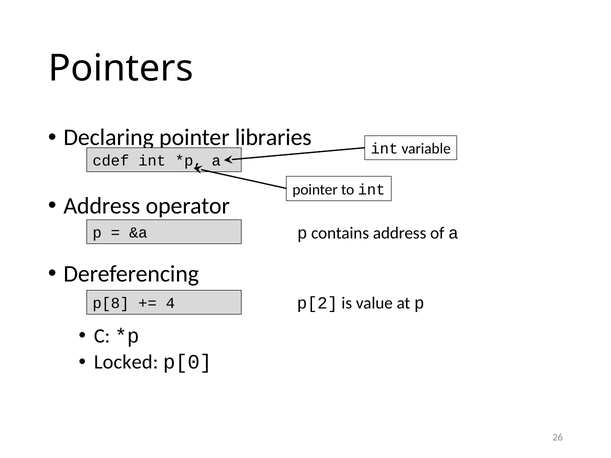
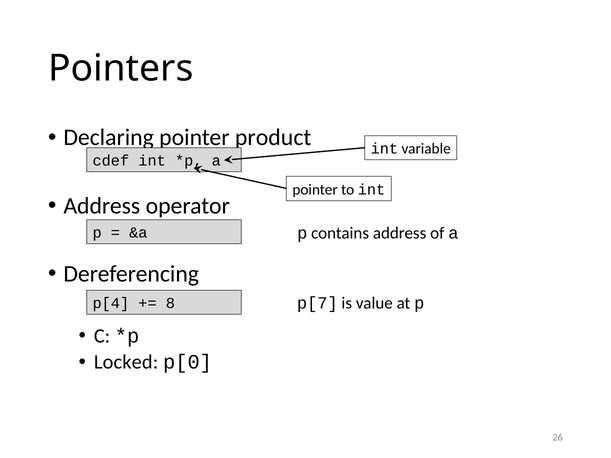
libraries: libraries -> product (273, 138)
p[2: p[2 -> p[7 (317, 303)
p[8: p[8 -> p[4 (111, 303)
4: 4 -> 8 (170, 303)
